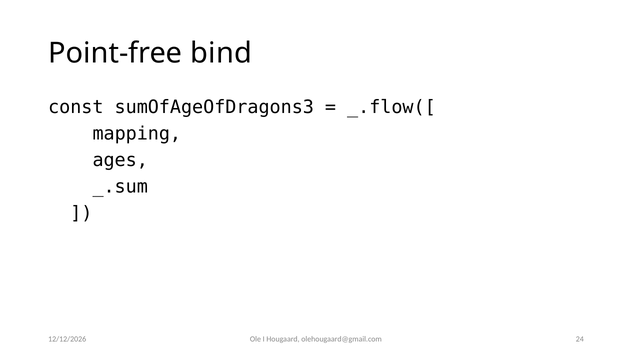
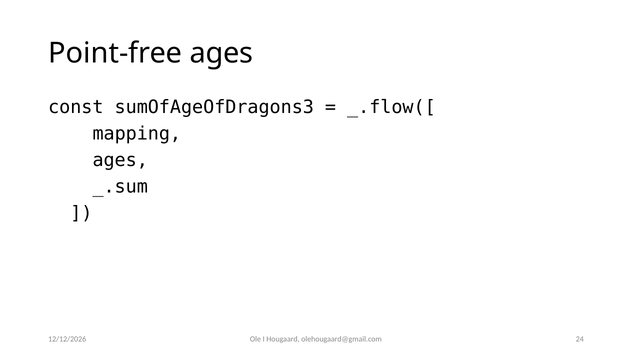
Point-free bind: bind -> ages (221, 53)
